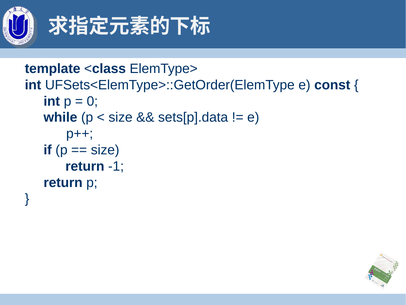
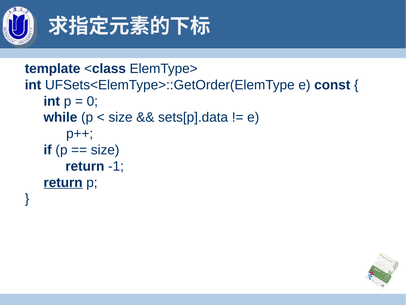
return underline: none -> present (63, 182)
